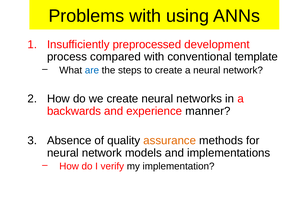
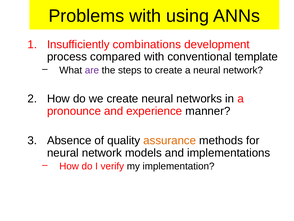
preprocessed: preprocessed -> combinations (147, 44)
are colour: blue -> purple (92, 70)
backwards: backwards -> pronounce (74, 111)
